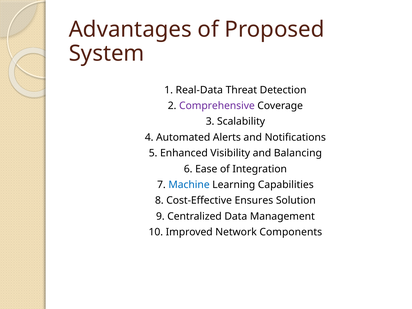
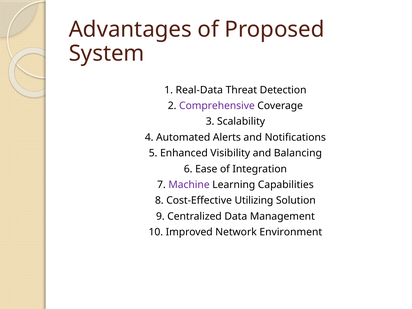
Machine colour: blue -> purple (189, 185)
Ensures: Ensures -> Utilizing (254, 201)
Components: Components -> Environment (291, 232)
